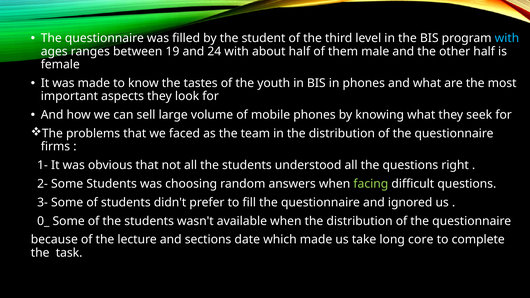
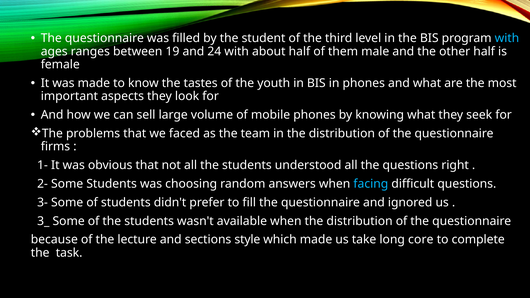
facing colour: light green -> light blue (371, 184)
0_: 0_ -> 3_ (43, 221)
date: date -> style (247, 240)
